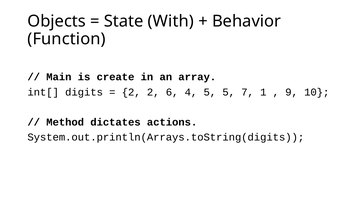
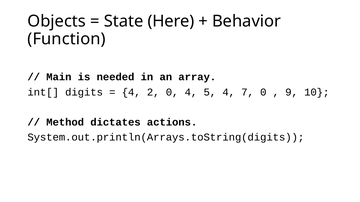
With: With -> Here (171, 21)
create: create -> needed (116, 77)
2: 2 -> 4 (131, 92)
2 6: 6 -> 0 (172, 92)
5 5: 5 -> 4 (229, 92)
7 1: 1 -> 0 (263, 92)
